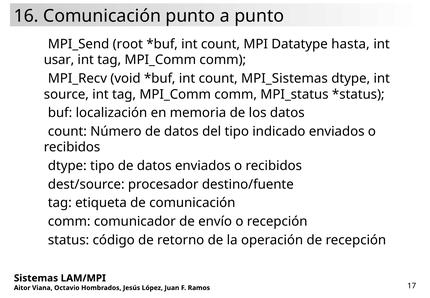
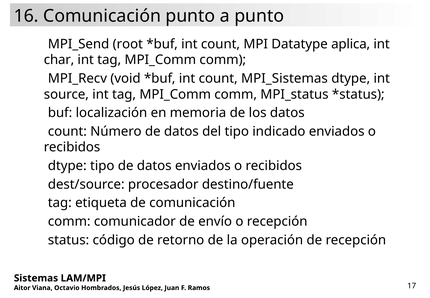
hasta: hasta -> aplica (351, 44)
usar: usar -> char (59, 60)
